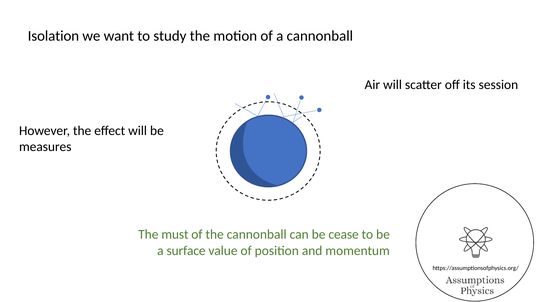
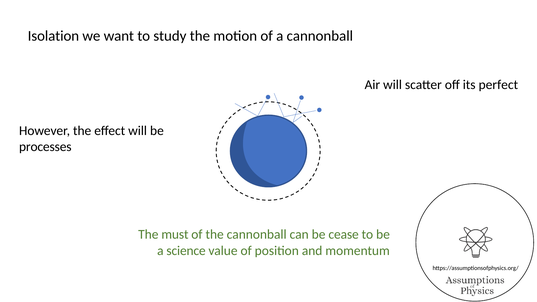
session: session -> perfect (498, 85)
measures: measures -> processes (45, 147)
surface: surface -> science (186, 251)
